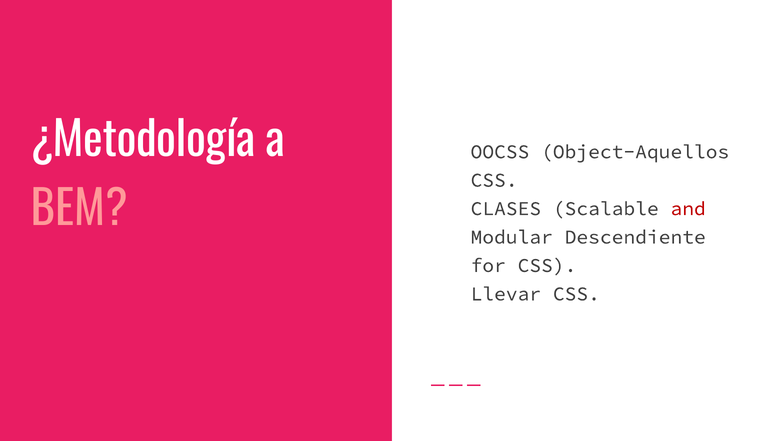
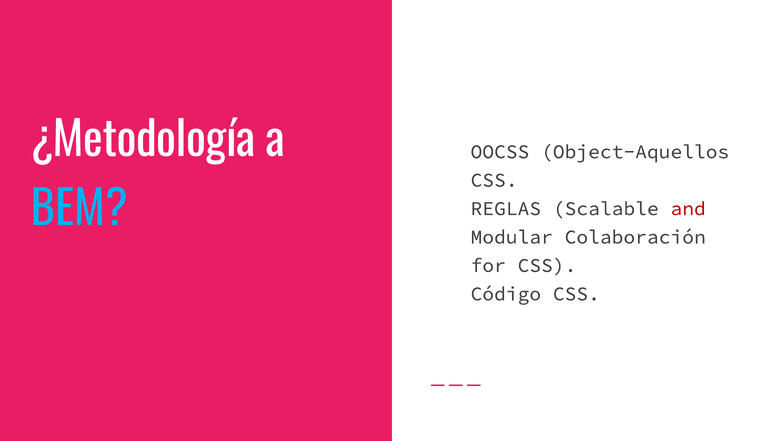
BEM colour: pink -> light blue (79, 210)
CLASES: CLASES -> REGLAS (506, 209)
Descendiente: Descendiente -> Colaboración (635, 237)
Llevar: Llevar -> Código (506, 294)
